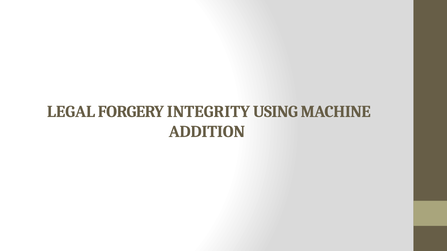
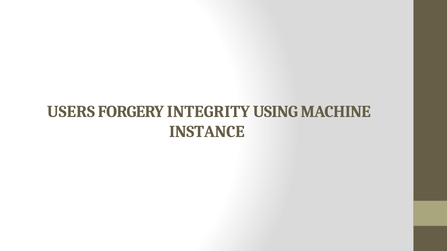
LEGAL: LEGAL -> USERS (71, 112)
ADDITION: ADDITION -> INSTANCE (207, 132)
